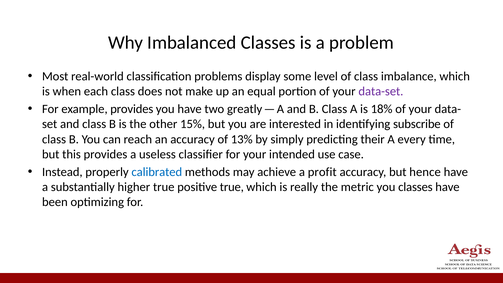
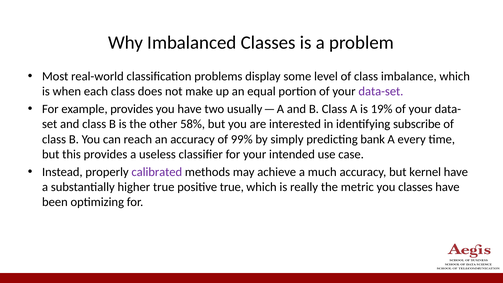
greatly: greatly -> usually (245, 109)
18%: 18% -> 19% (382, 109)
15%: 15% -> 58% (193, 124)
13%: 13% -> 99% (242, 139)
their: their -> bank (373, 139)
calibrated colour: blue -> purple (157, 172)
profit: profit -> much (322, 172)
hence: hence -> kernel (425, 172)
